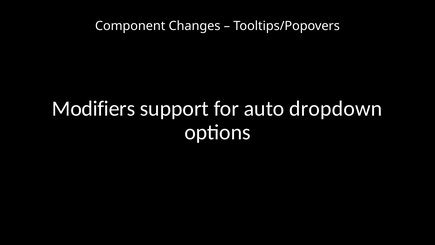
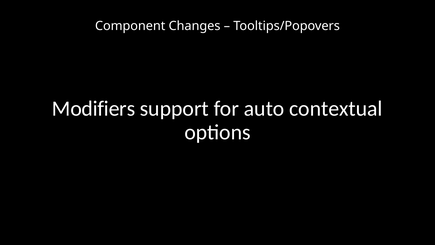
dropdown: dropdown -> contextual (336, 109)
